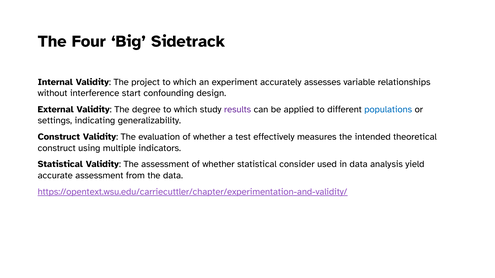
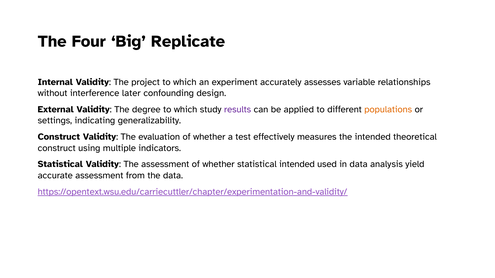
Sidetrack: Sidetrack -> Replicate (188, 42)
start: start -> later (131, 93)
populations colour: blue -> orange (388, 110)
statistical consider: consider -> intended (297, 164)
